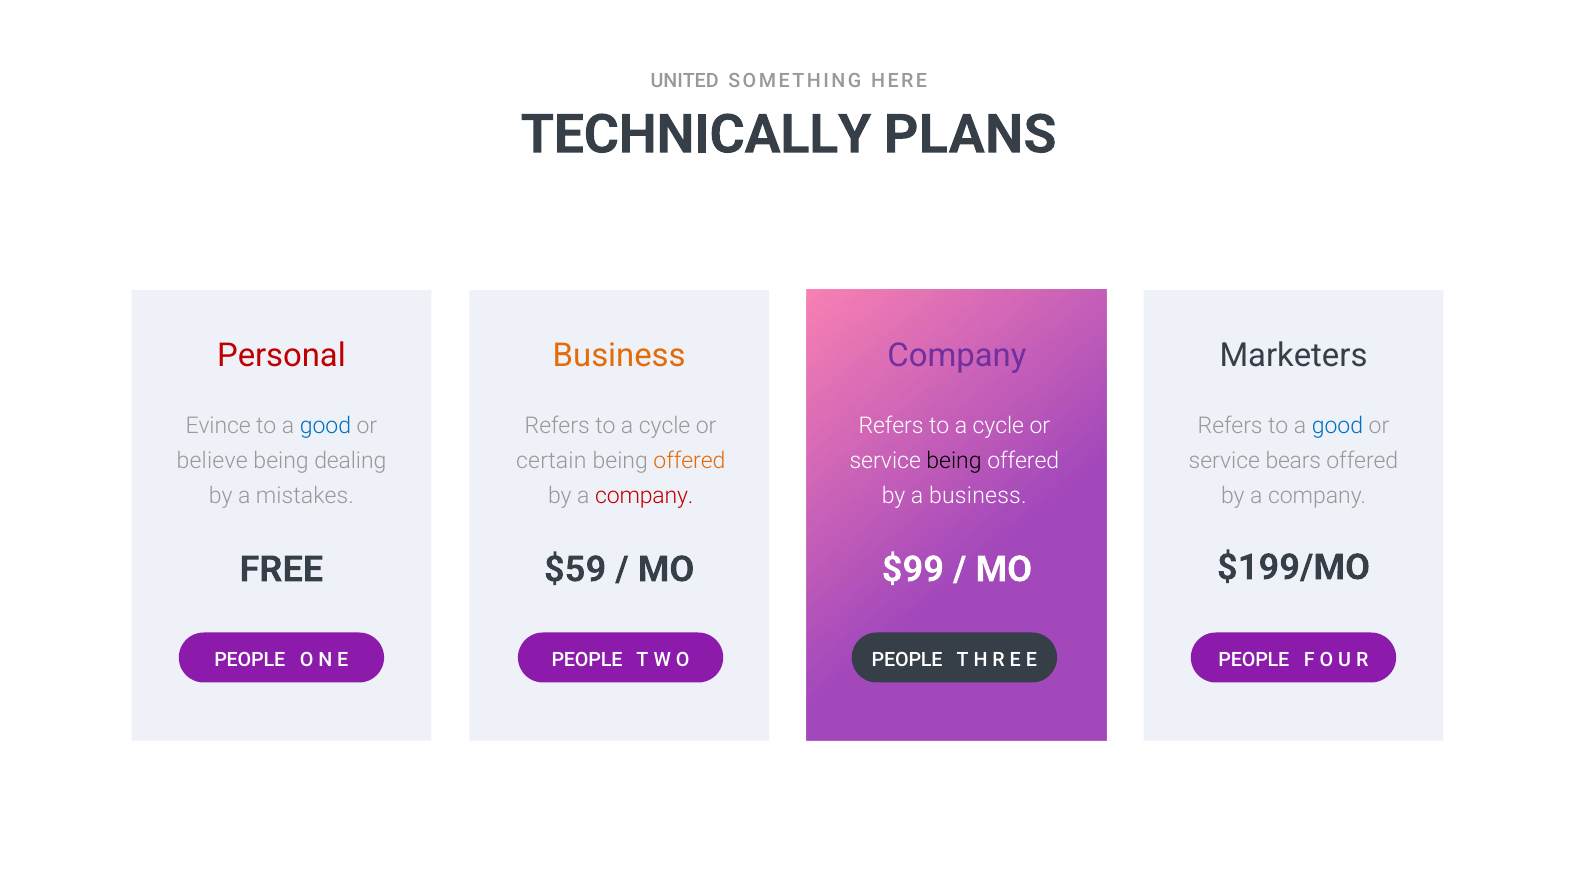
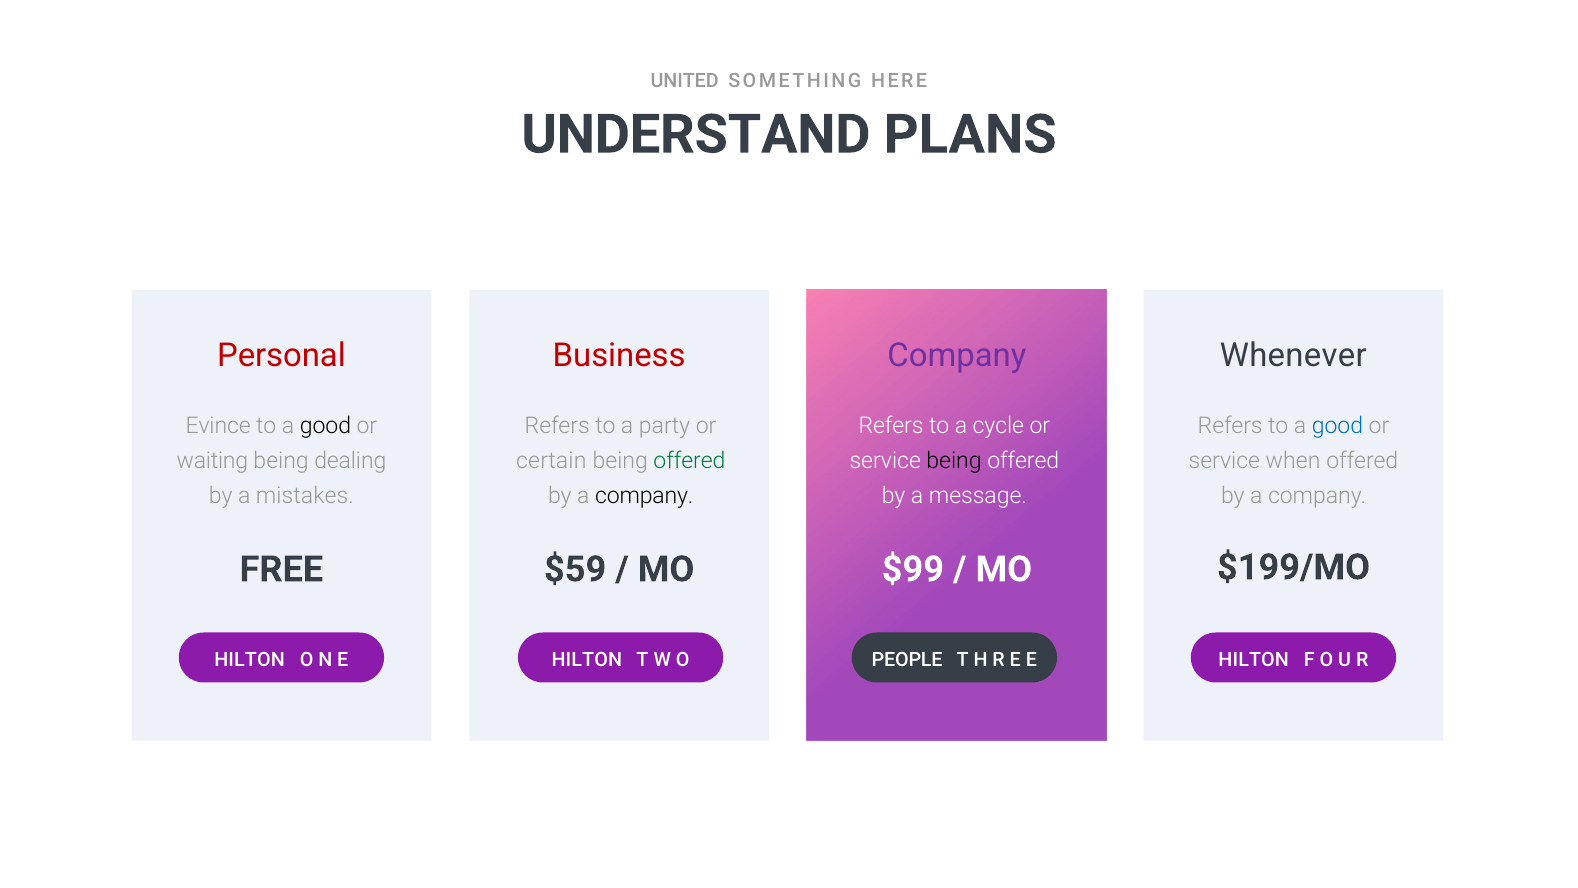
TECHNICALLY: TECHNICALLY -> UNDERSTAND (696, 135)
Business colour: orange -> red (619, 356)
Marketers: Marketers -> Whenever (1293, 356)
good colour: blue -> black (325, 426)
cycle: cycle -> party (665, 426)
believe: believe -> waiting (212, 461)
offered colour: orange -> green (689, 461)
bears: bears -> when (1293, 461)
company colour: red -> black (644, 496)
a business: business -> message (978, 496)
PEOPLE: PEOPLE -> HILTON (250, 659)
ONE PEOPLE: PEOPLE -> HILTON (587, 659)
PEOPLE: PEOPLE -> HILTON (1254, 659)
